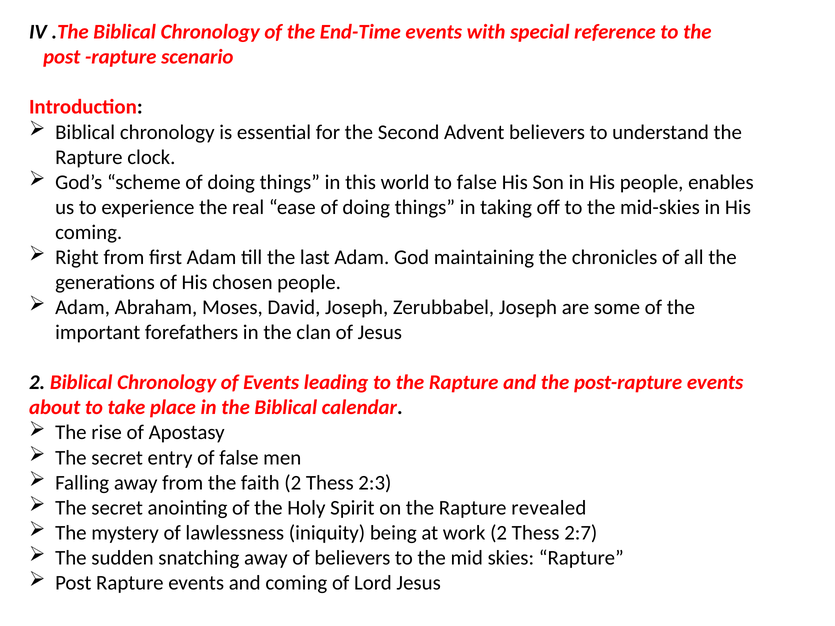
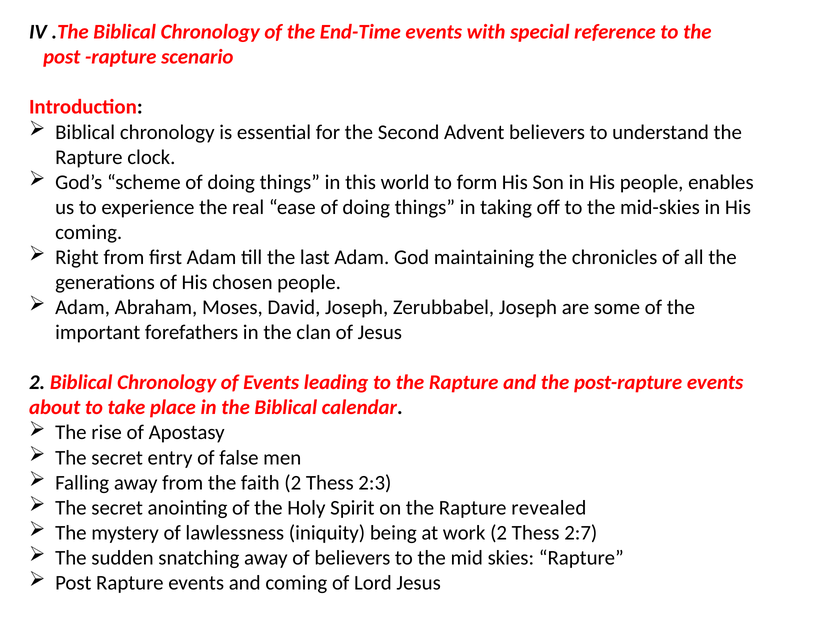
to false: false -> form (477, 182)
